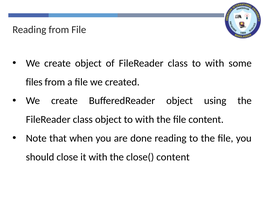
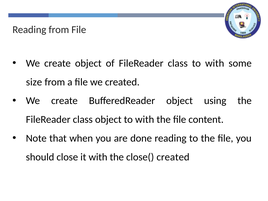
files: files -> size (34, 82)
close( content: content -> created (173, 157)
